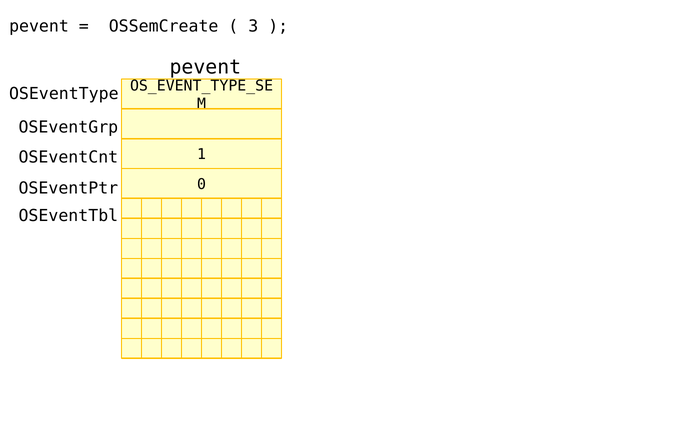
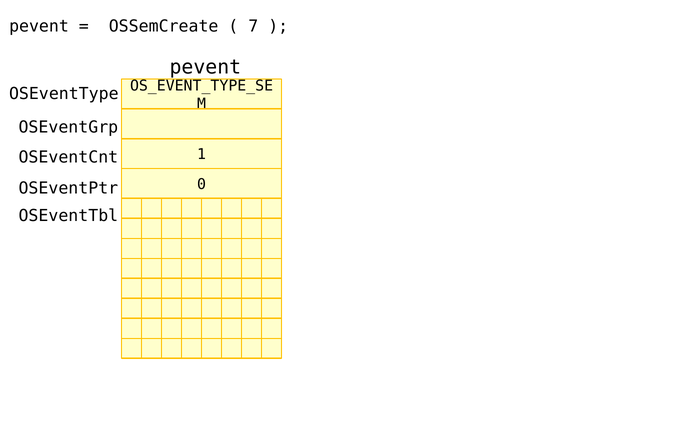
3: 3 -> 7 (253, 26)
